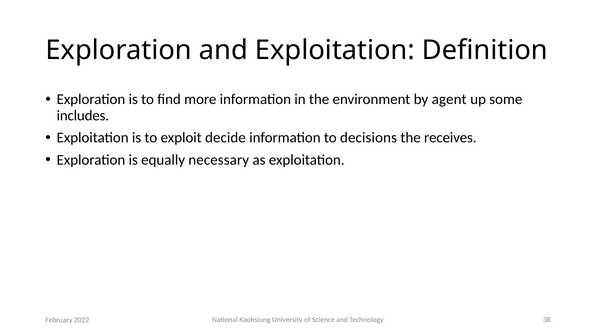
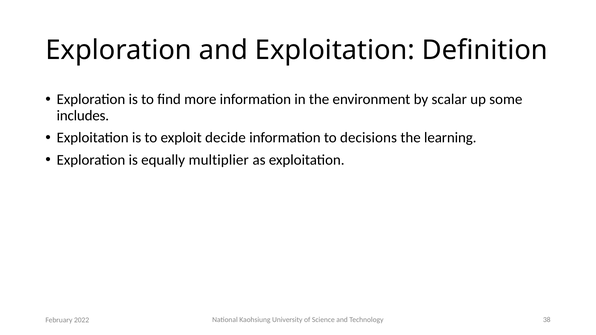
agent: agent -> scalar (449, 99)
receives: receives -> learning (450, 138)
necessary: necessary -> multiplier (219, 160)
